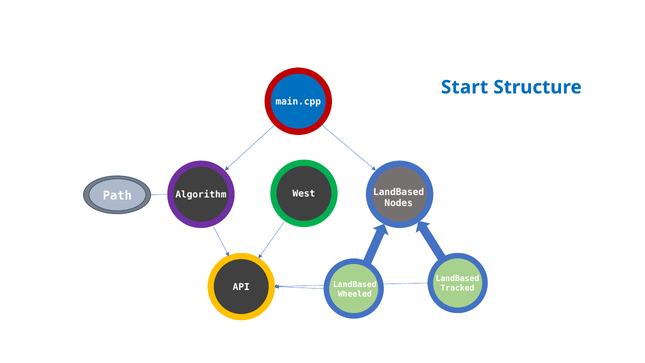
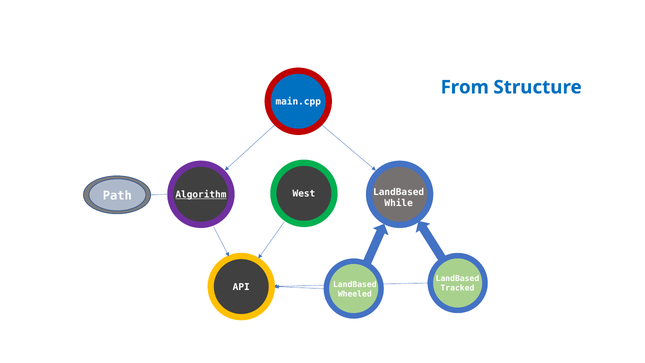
Start: Start -> From (465, 87)
Algorithm underline: none -> present (201, 195)
Nodes: Nodes -> While (399, 203)
